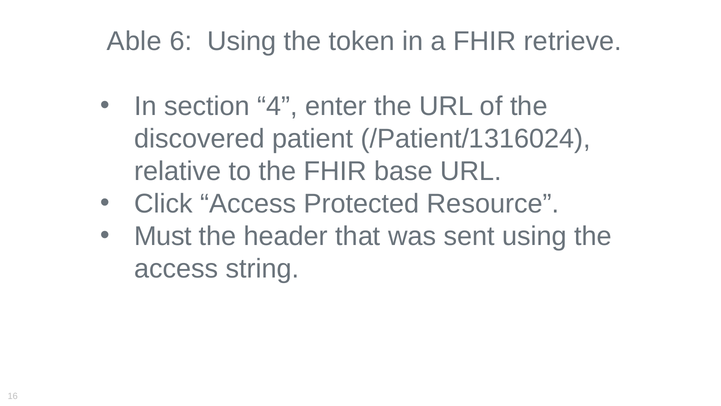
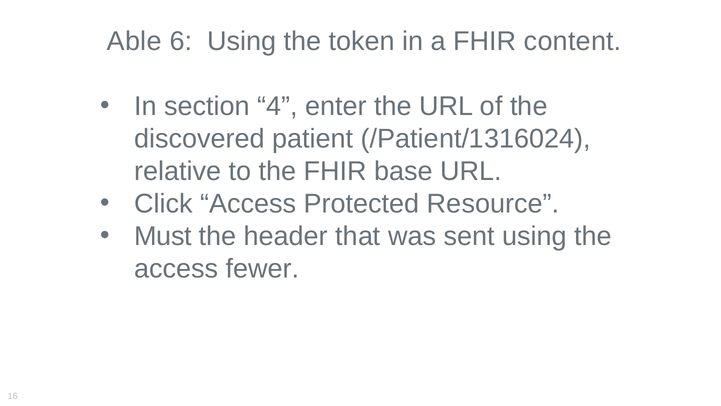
retrieve: retrieve -> content (573, 41)
string: string -> fewer (263, 268)
